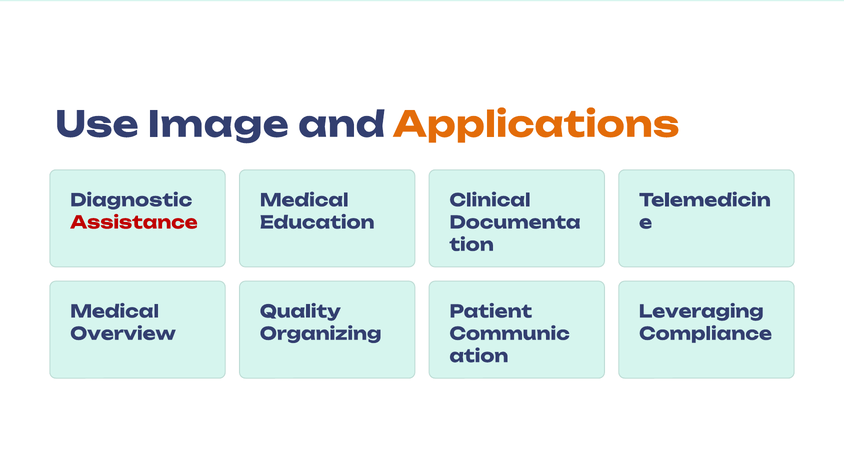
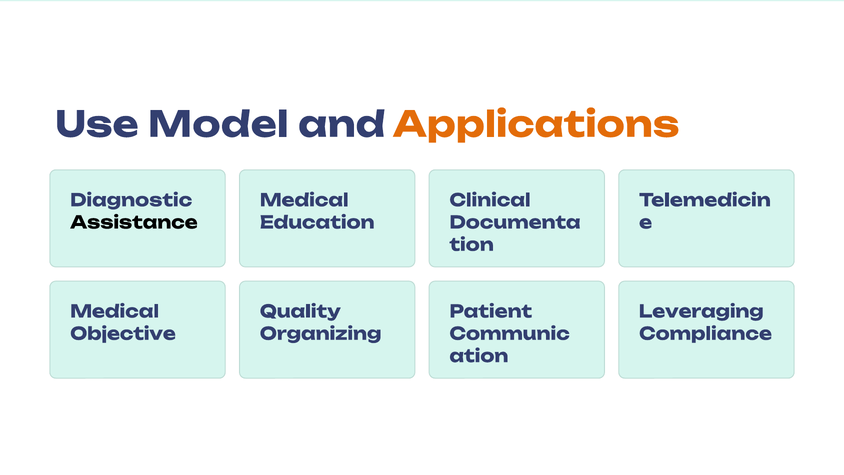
Image: Image -> Model (218, 125)
Assistance colour: red -> black (134, 223)
Overview: Overview -> Objective (123, 334)
